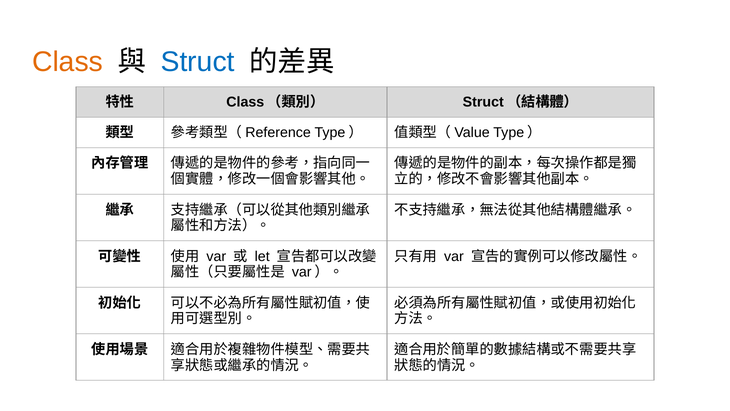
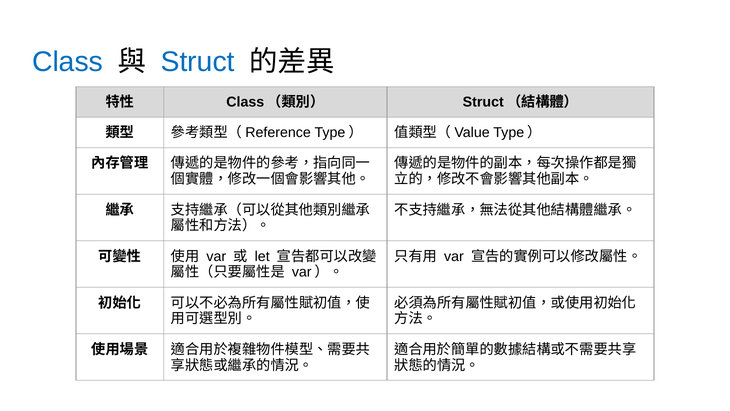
Class colour: orange -> blue (68, 62)
